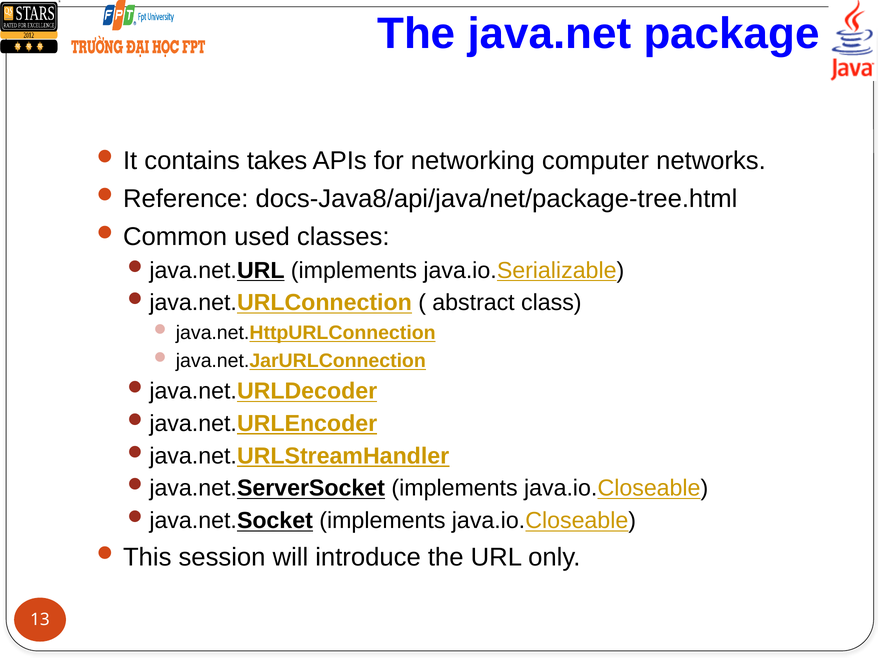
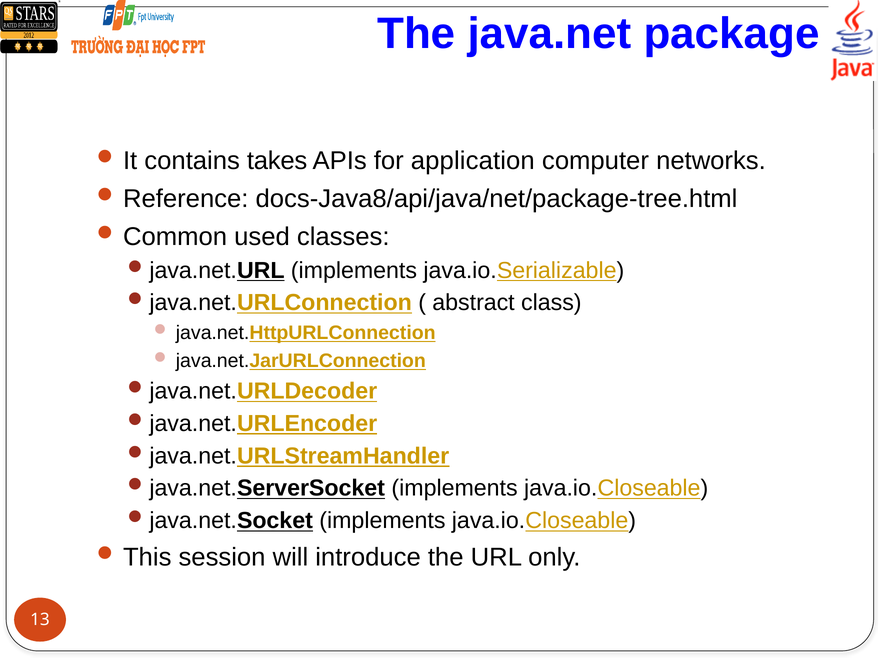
networking: networking -> application (473, 161)
